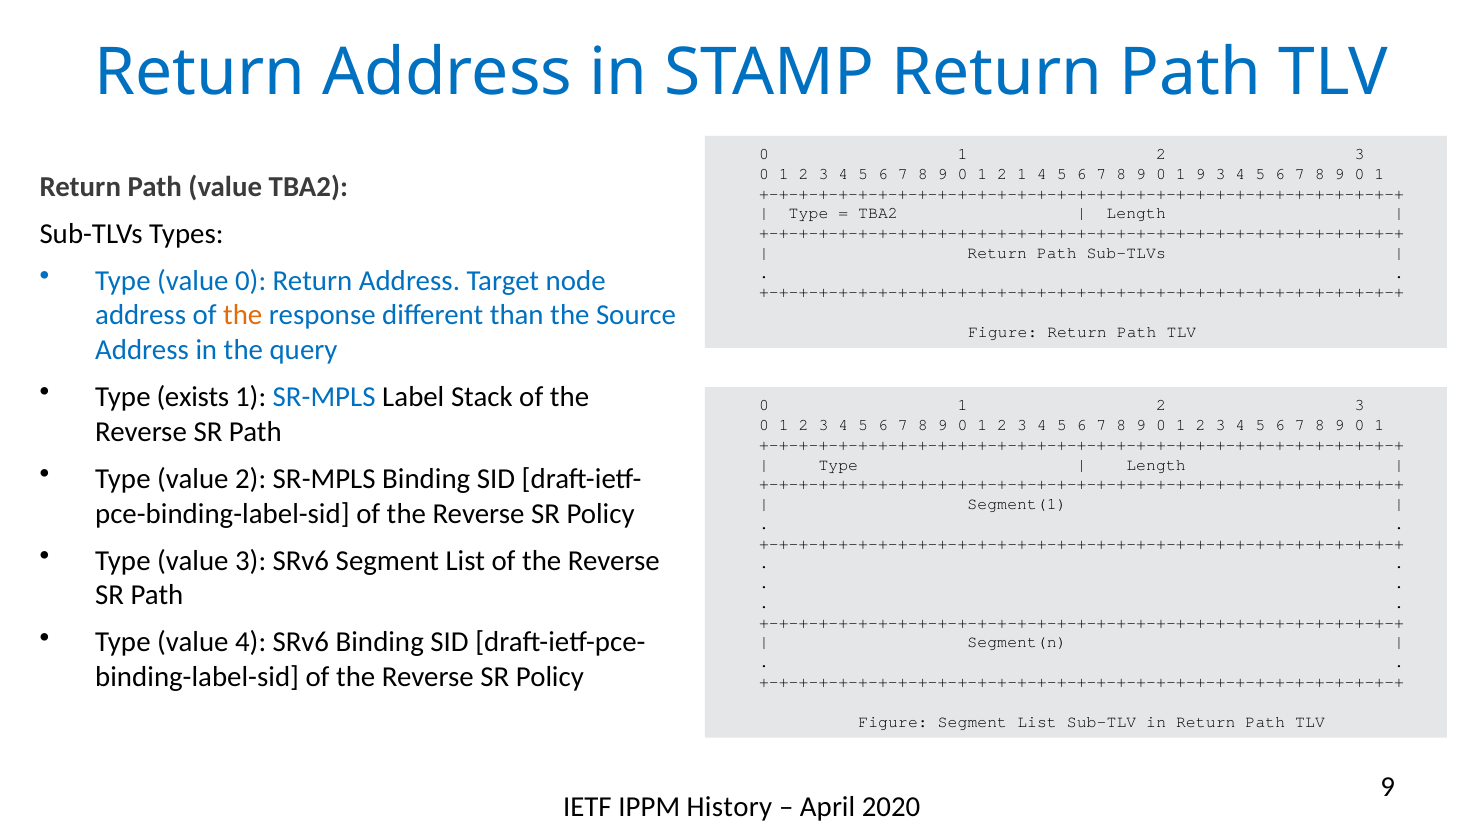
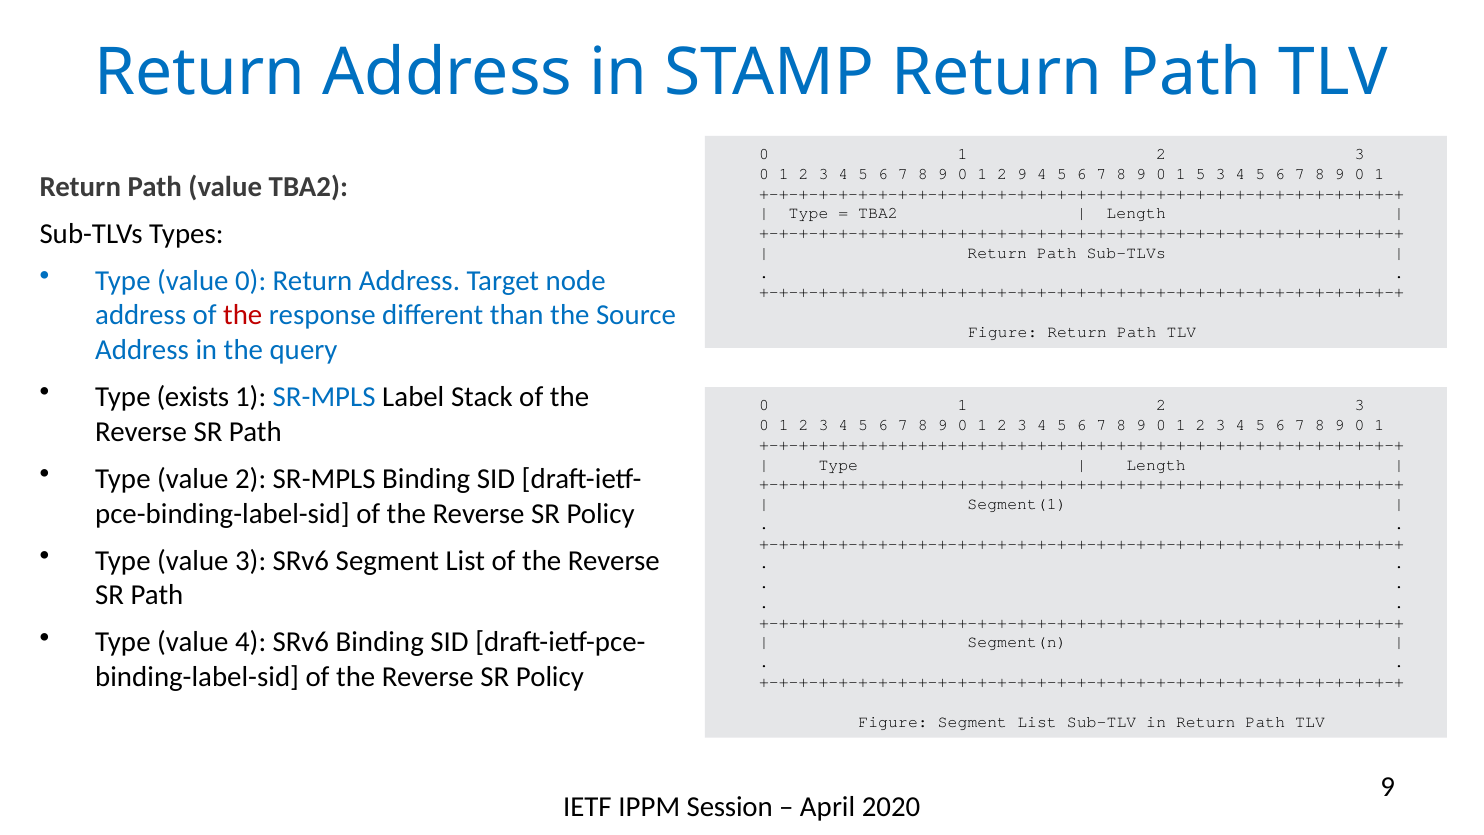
2 1: 1 -> 9 (1022, 174)
1 9: 9 -> 5 (1201, 174)
the colour: orange -> red (243, 315)
History: History -> Session (730, 807)
